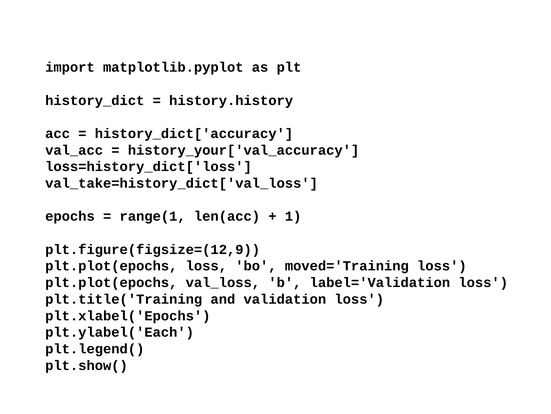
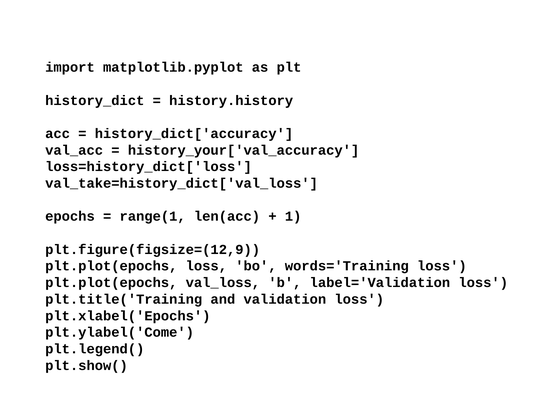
moved='Training: moved='Training -> words='Training (347, 266)
plt.ylabel('Each: plt.ylabel('Each -> plt.ylabel('Come (120, 332)
